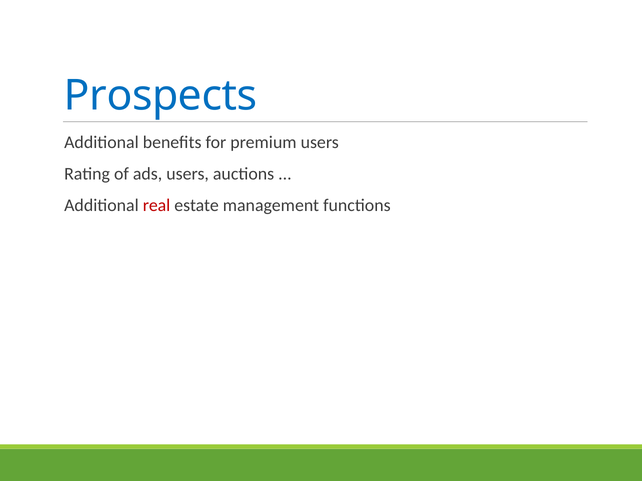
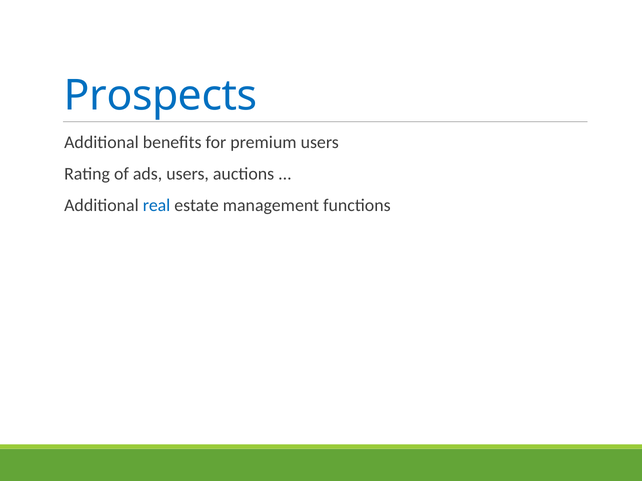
real colour: red -> blue (157, 206)
